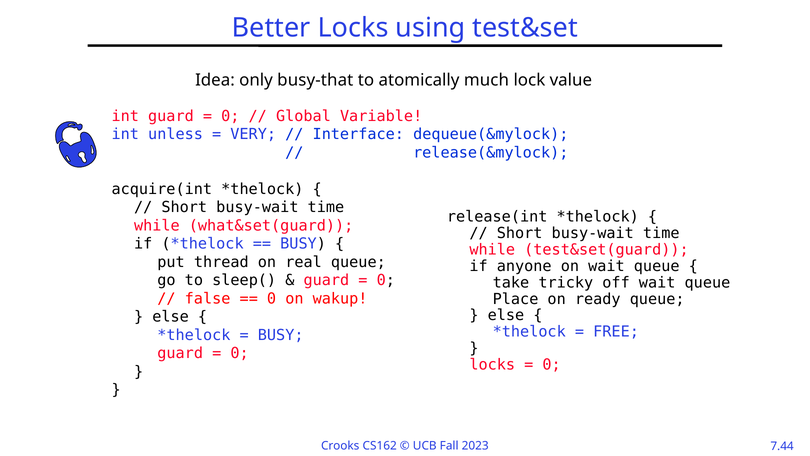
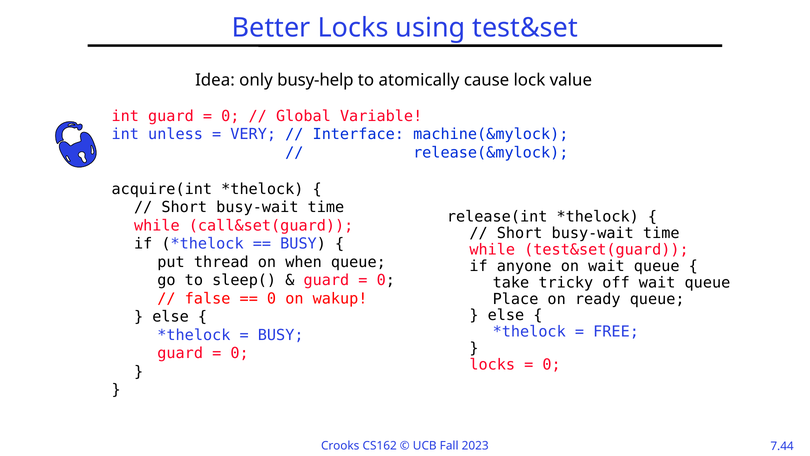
busy-that: busy-that -> busy-help (315, 80)
much: much -> cause (487, 80)
dequeue(&mylock: dequeue(&mylock -> machine(&mylock (491, 134)
what&set(guard: what&set(guard -> call&set(guard (271, 225)
real: real -> when (304, 262)
